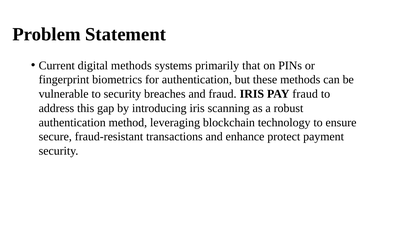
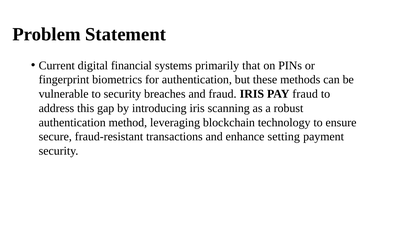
digital methods: methods -> financial (131, 65)
protect: protect -> setting (284, 137)
